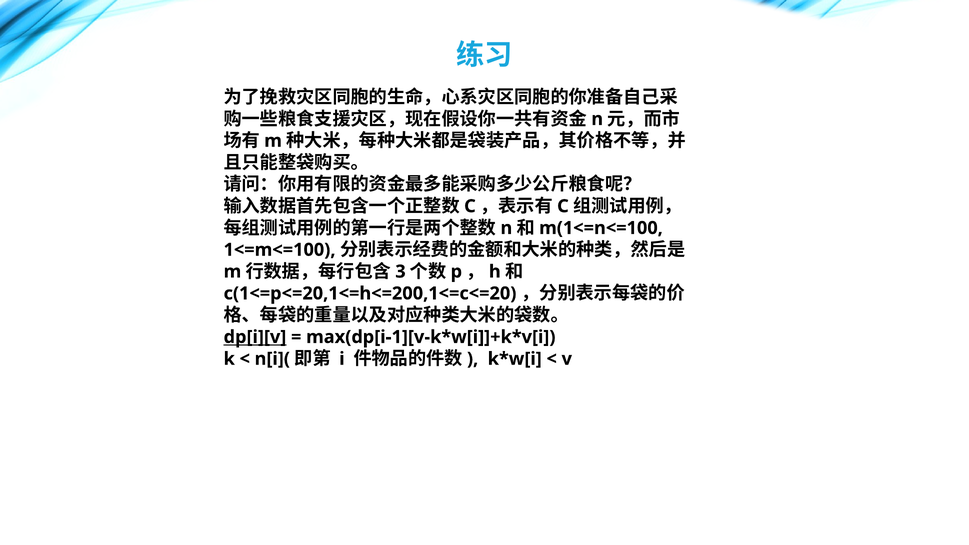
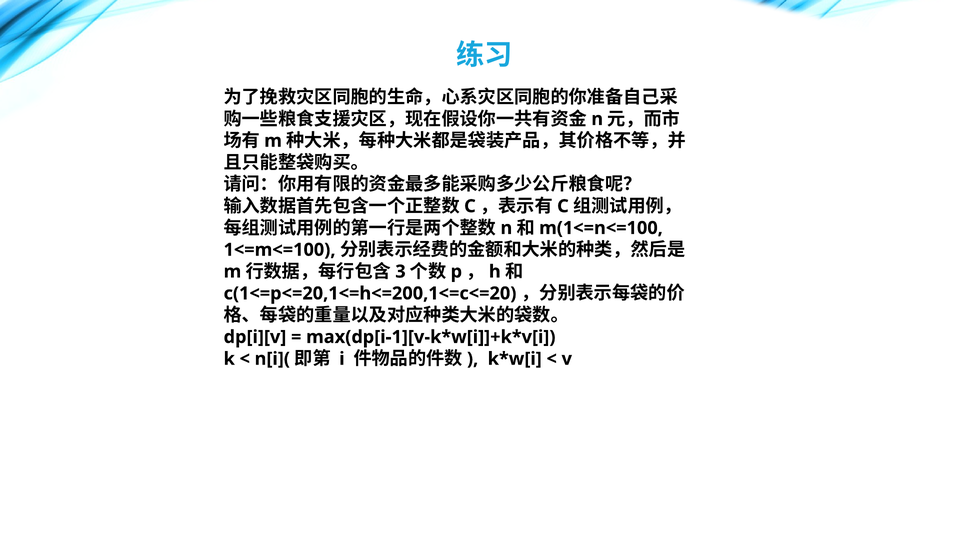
dp[i][v underline: present -> none (255, 337)
